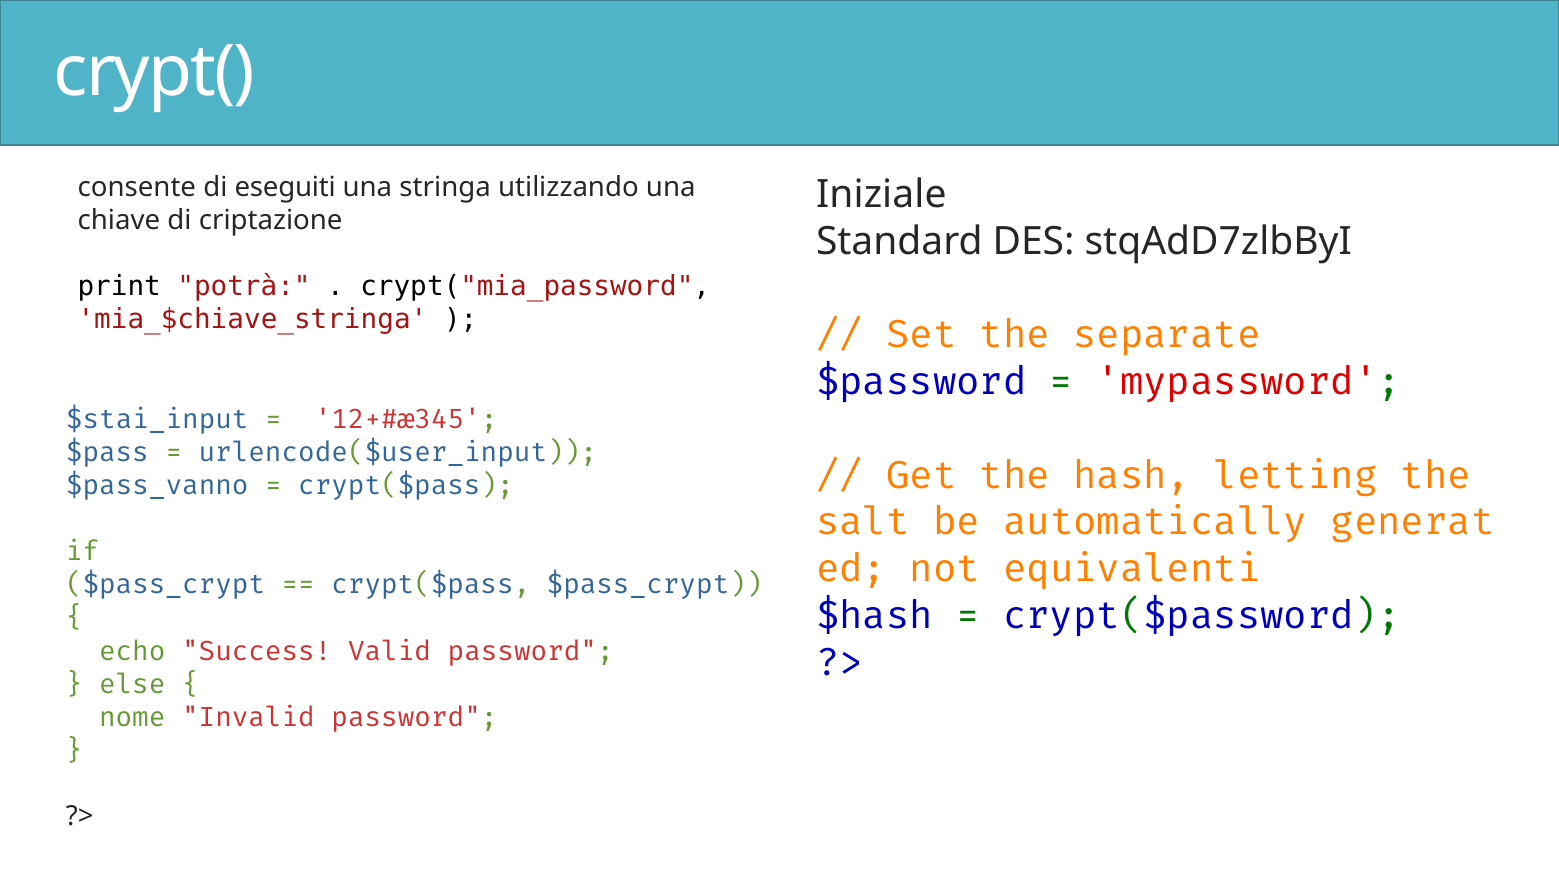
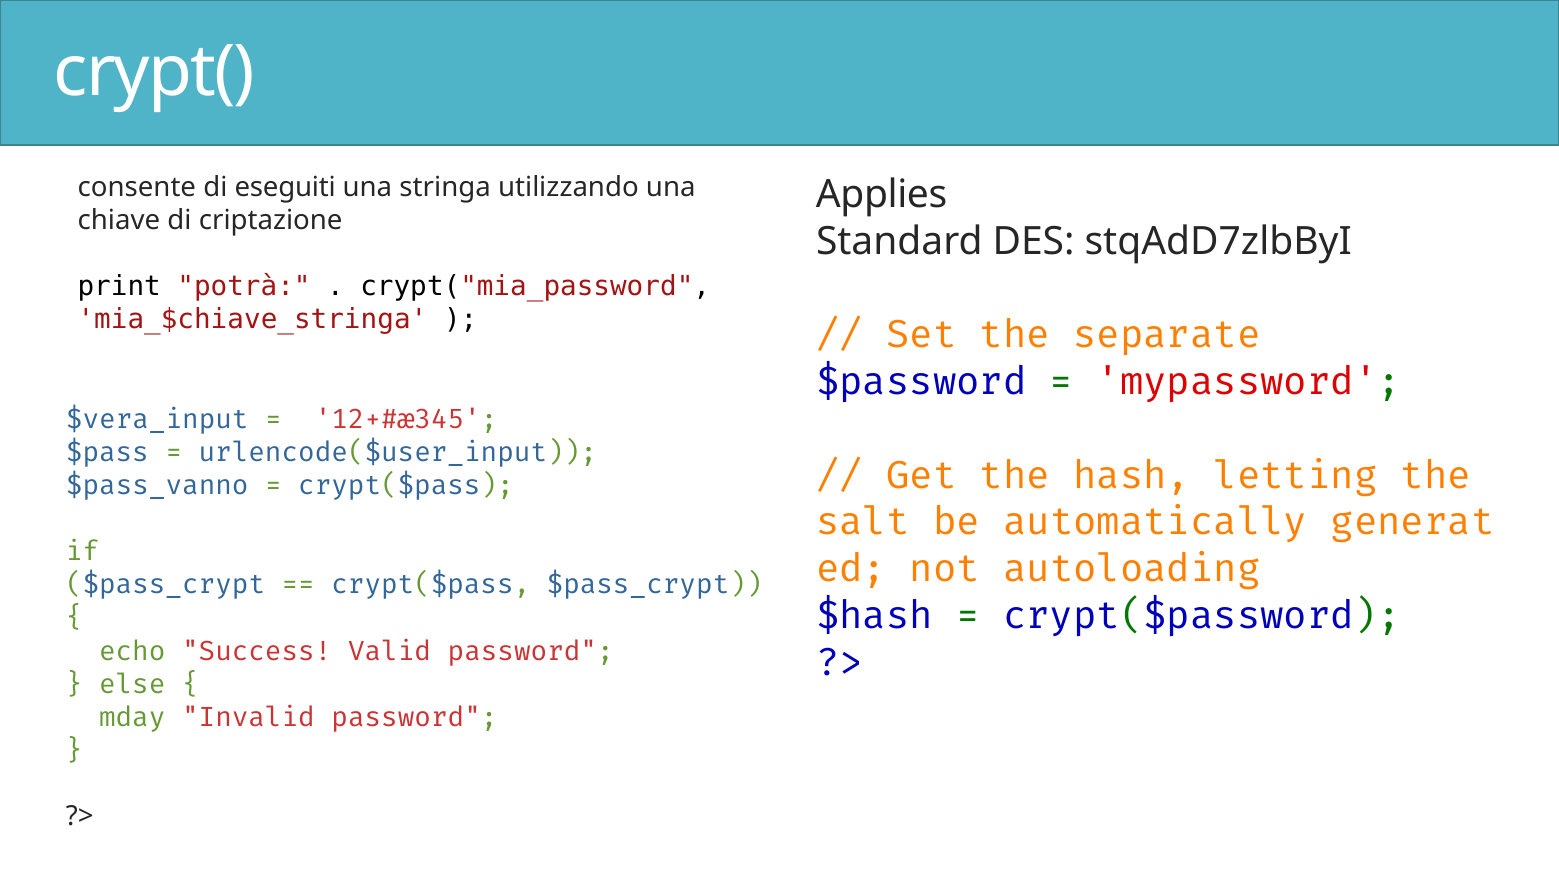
Iniziale: Iniziale -> Applies (882, 195)
$stai_input: $stai_input -> $vera_input (157, 419)
equivalenti: equivalenti -> autoloading (1132, 569)
nome: nome -> mday (132, 717)
